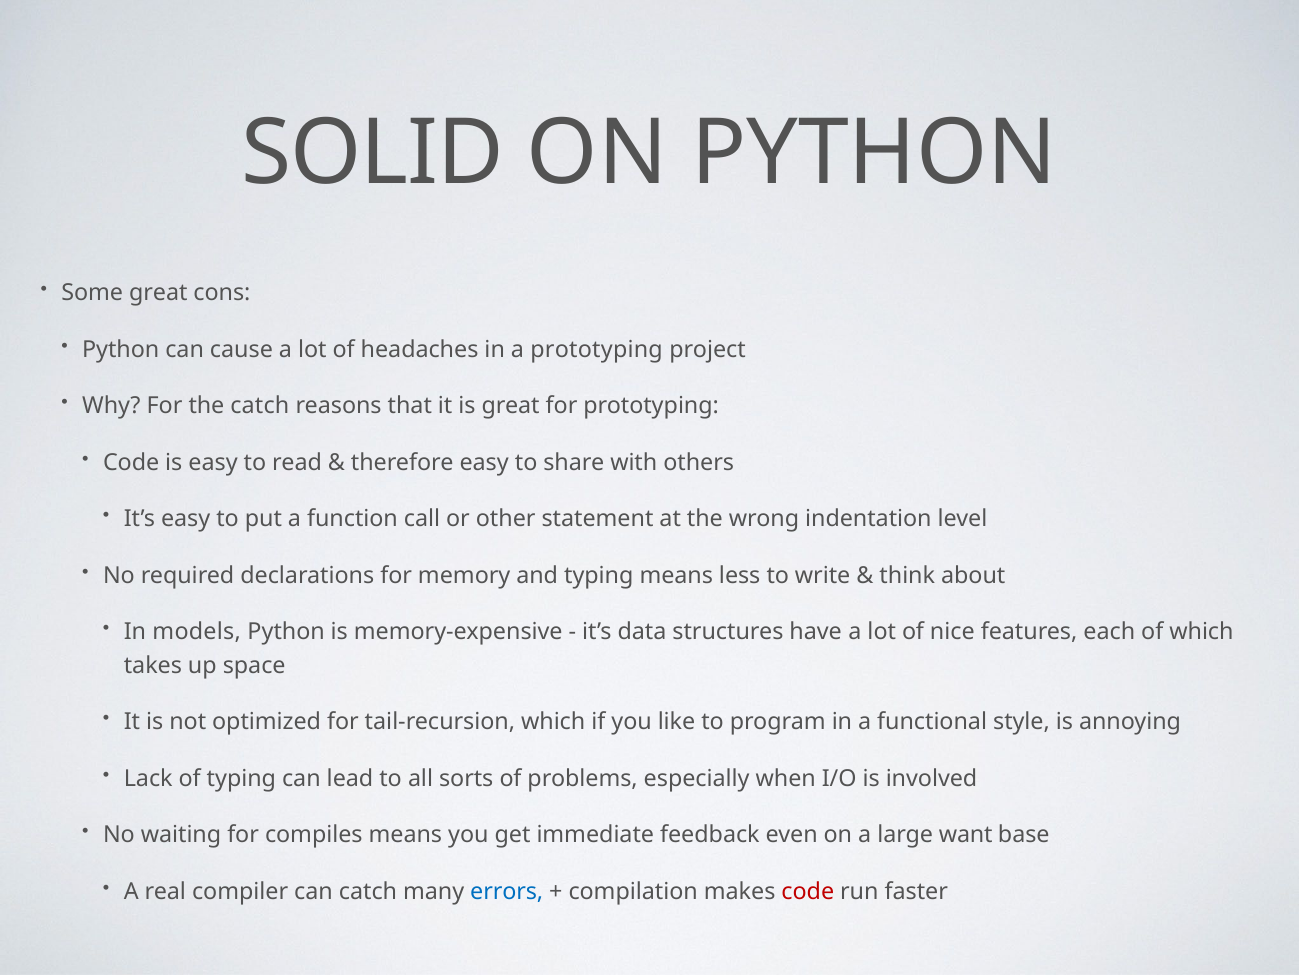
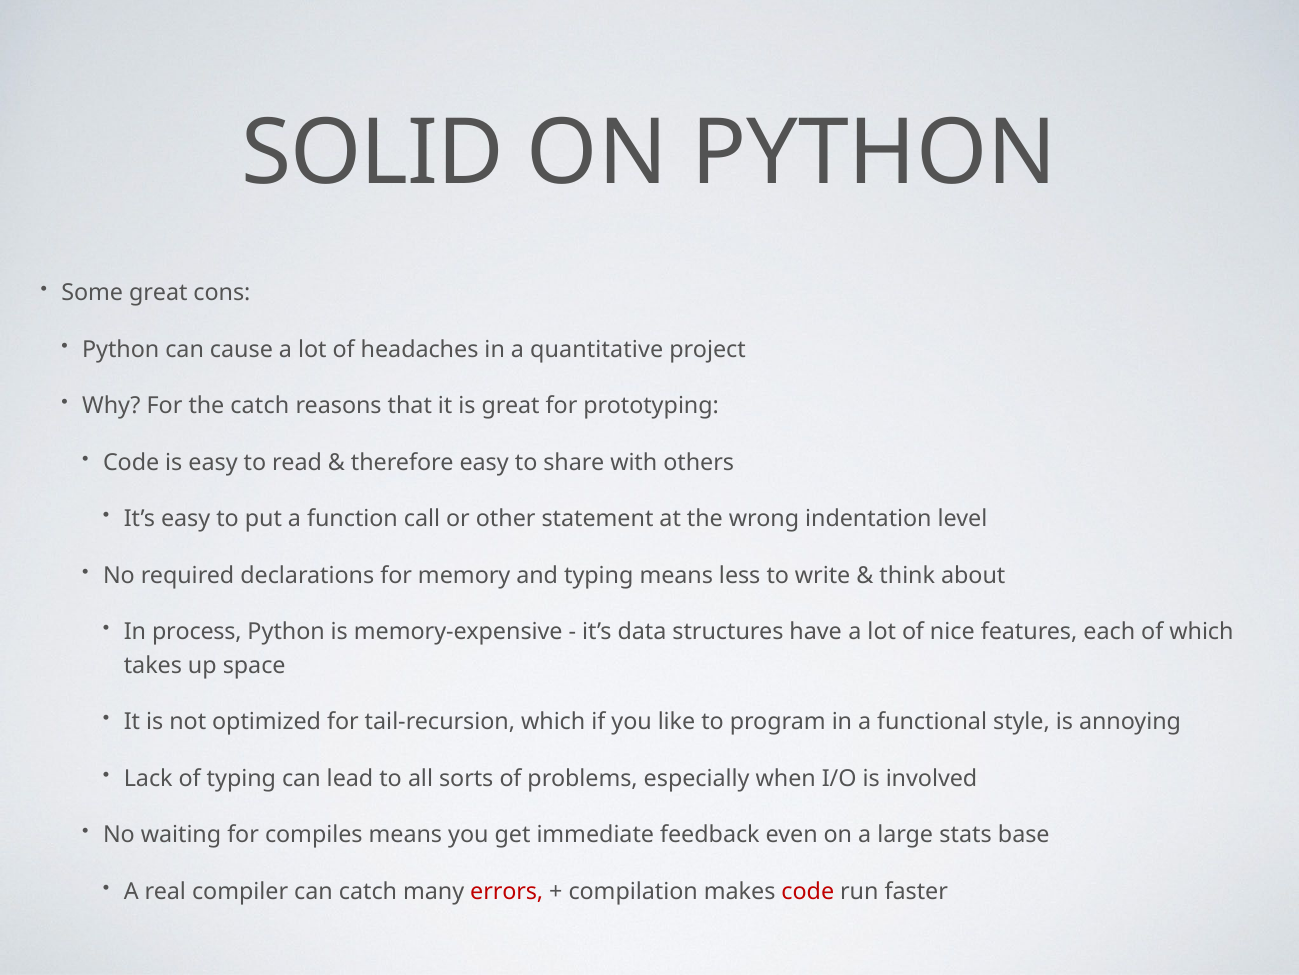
a prototyping: prototyping -> quantitative (597, 349)
models: models -> process (197, 631)
want: want -> stats (966, 834)
errors colour: blue -> red (507, 891)
